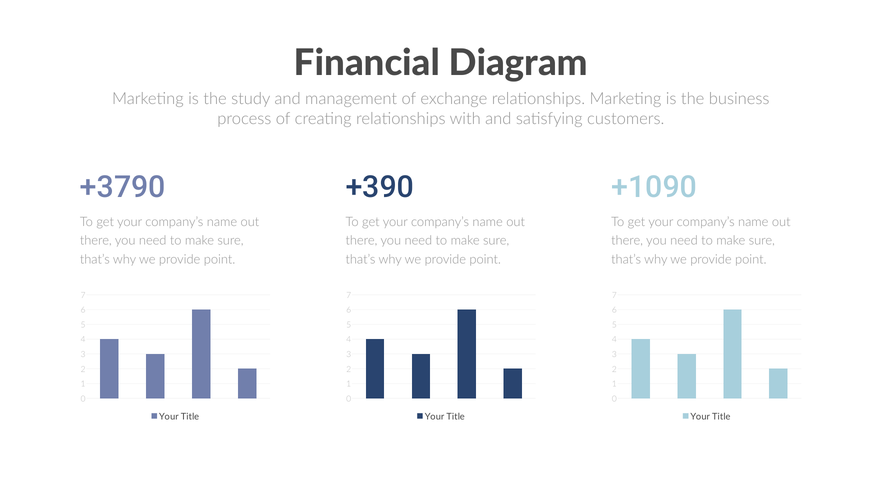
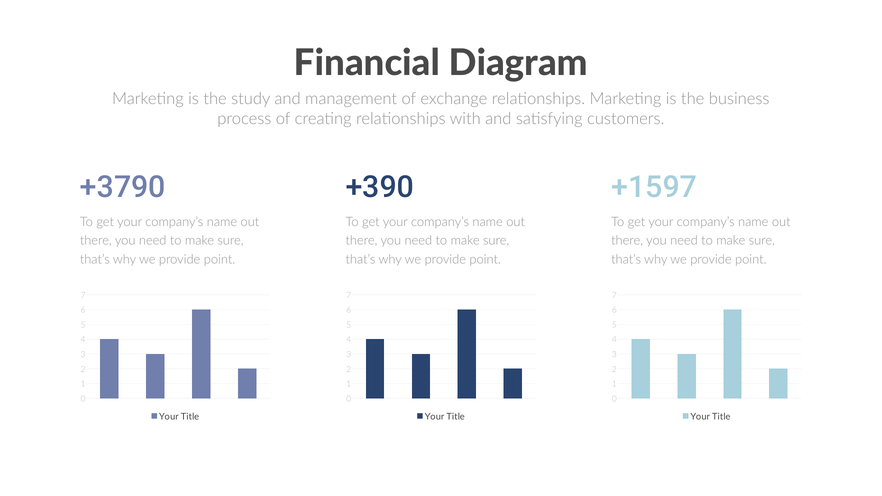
+1090: +1090 -> +1597 (654, 188)
